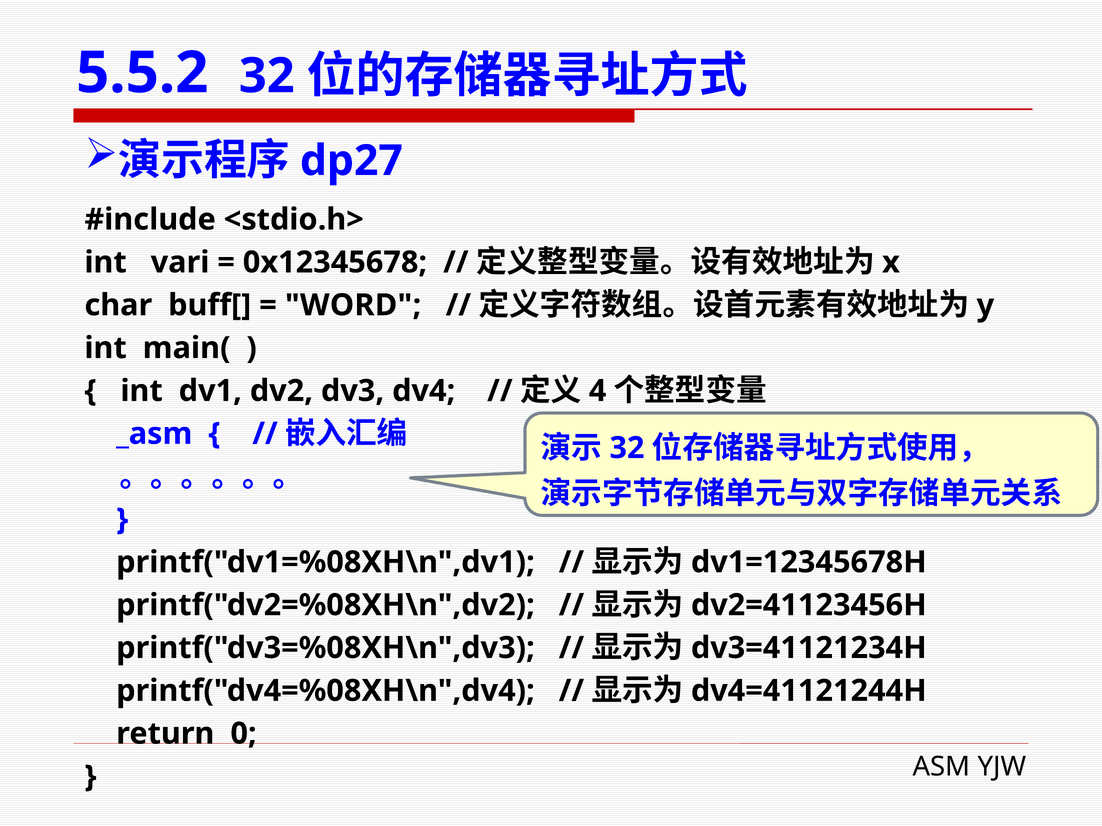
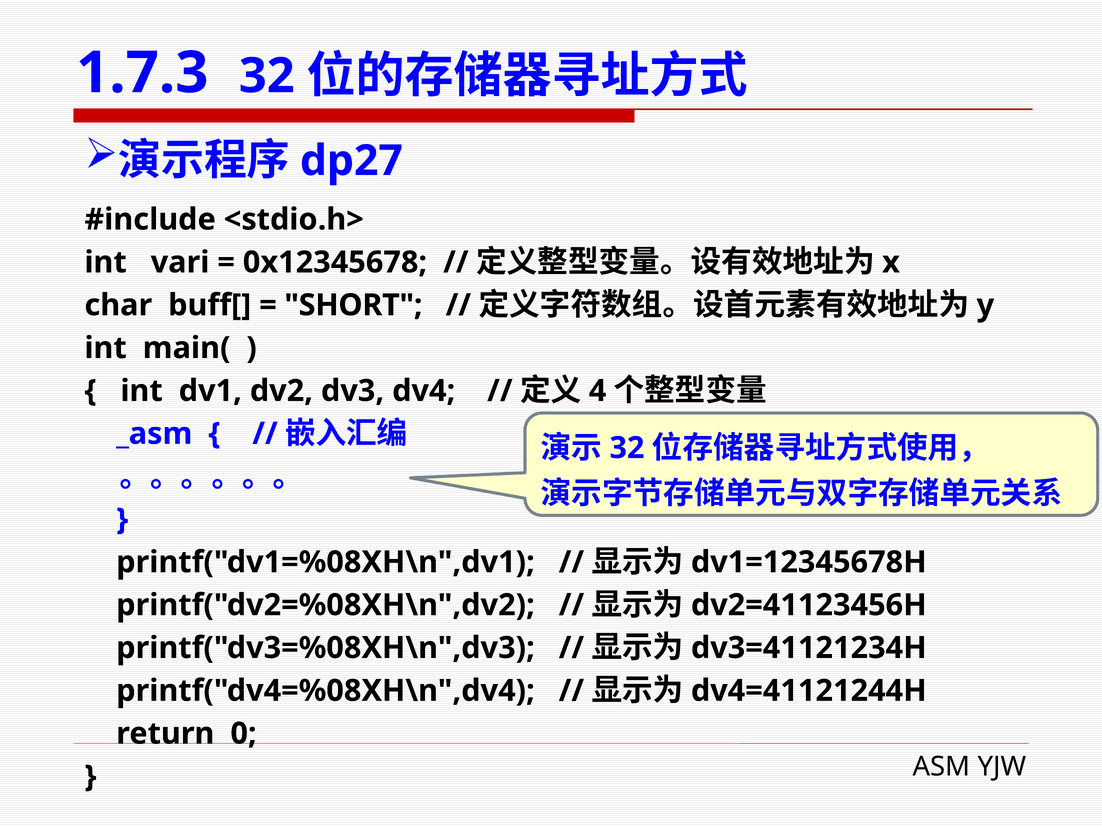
5.5.2: 5.5.2 -> 1.7.3 (142, 73)
WORD: WORD -> SHORT (353, 305)
